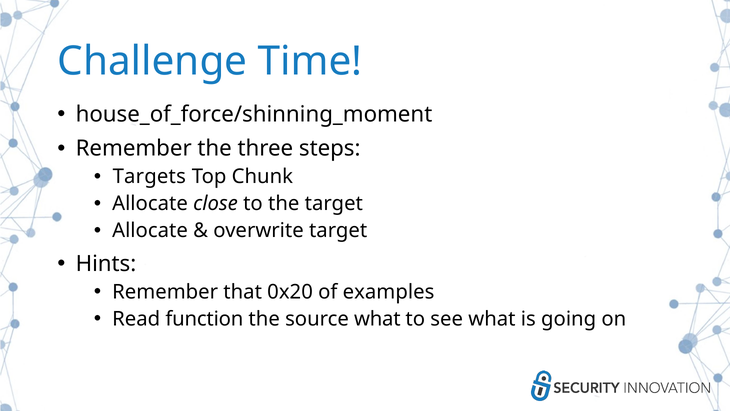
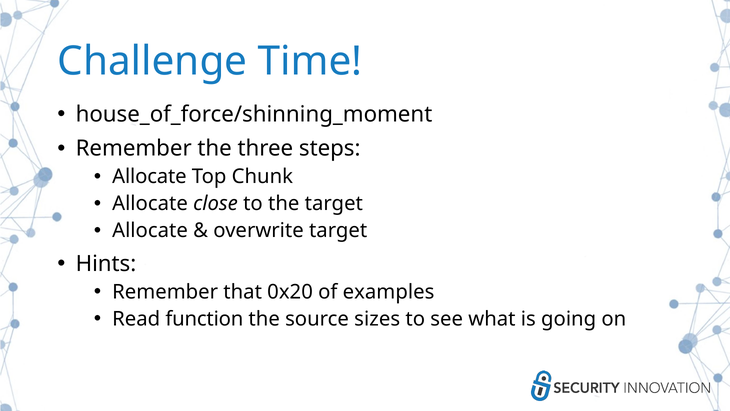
Targets: Targets -> Allocate (149, 177)
source what: what -> sizes (377, 319)
